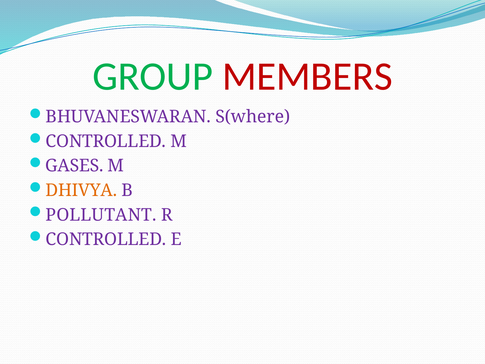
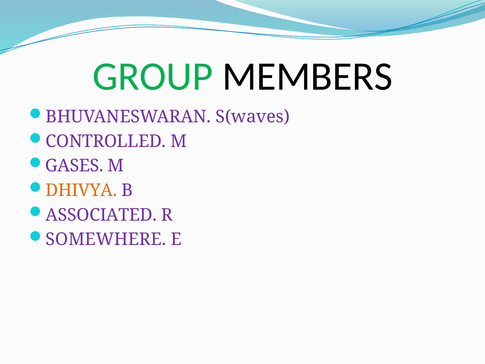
MEMBERS colour: red -> black (307, 77)
S(where: S(where -> S(waves (253, 117)
POLLUTANT: POLLUTANT -> ASSOCIATED (101, 215)
CONTROLLED: CONTROLLED -> SOMEWHERE (106, 239)
